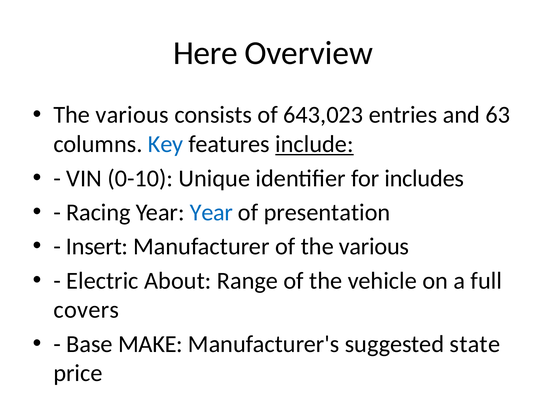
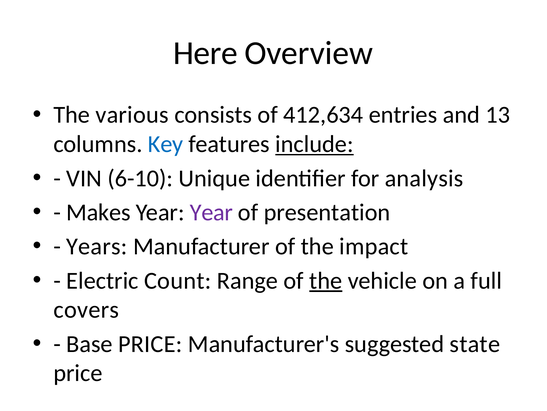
643,023: 643,023 -> 412,634 (323, 115)
63: 63 -> 13 (498, 115)
0-10: 0-10 -> 6-10 (140, 178)
identifier for includes: includes -> analysis (424, 178)
Racing: Racing -> Makes (98, 212)
Year colour: blue -> purple (211, 212)
Insert: Insert -> Years (97, 246)
of the various: various -> impact (374, 246)
About: About -> Count (178, 280)
the underline: none -> present (326, 280)
Base MAKE: MAKE -> PRICE (150, 343)
